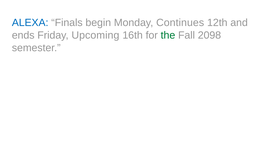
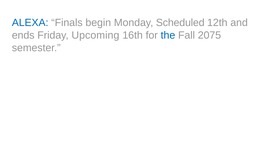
Continues: Continues -> Scheduled (180, 23)
the colour: green -> blue (168, 35)
2098: 2098 -> 2075 (209, 35)
